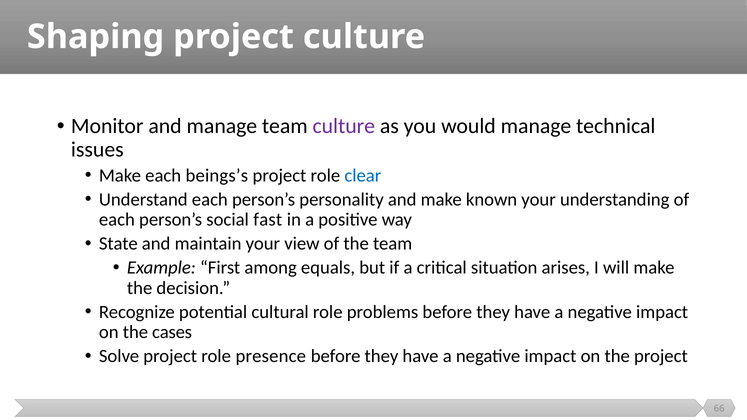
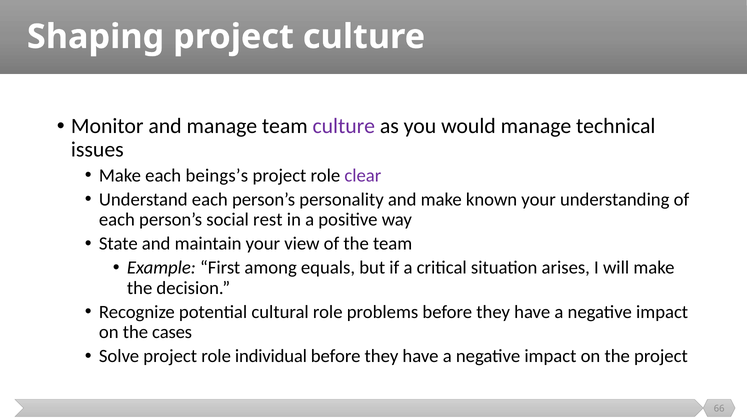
clear colour: blue -> purple (363, 176)
fast: fast -> rest (268, 220)
presence: presence -> individual (271, 356)
